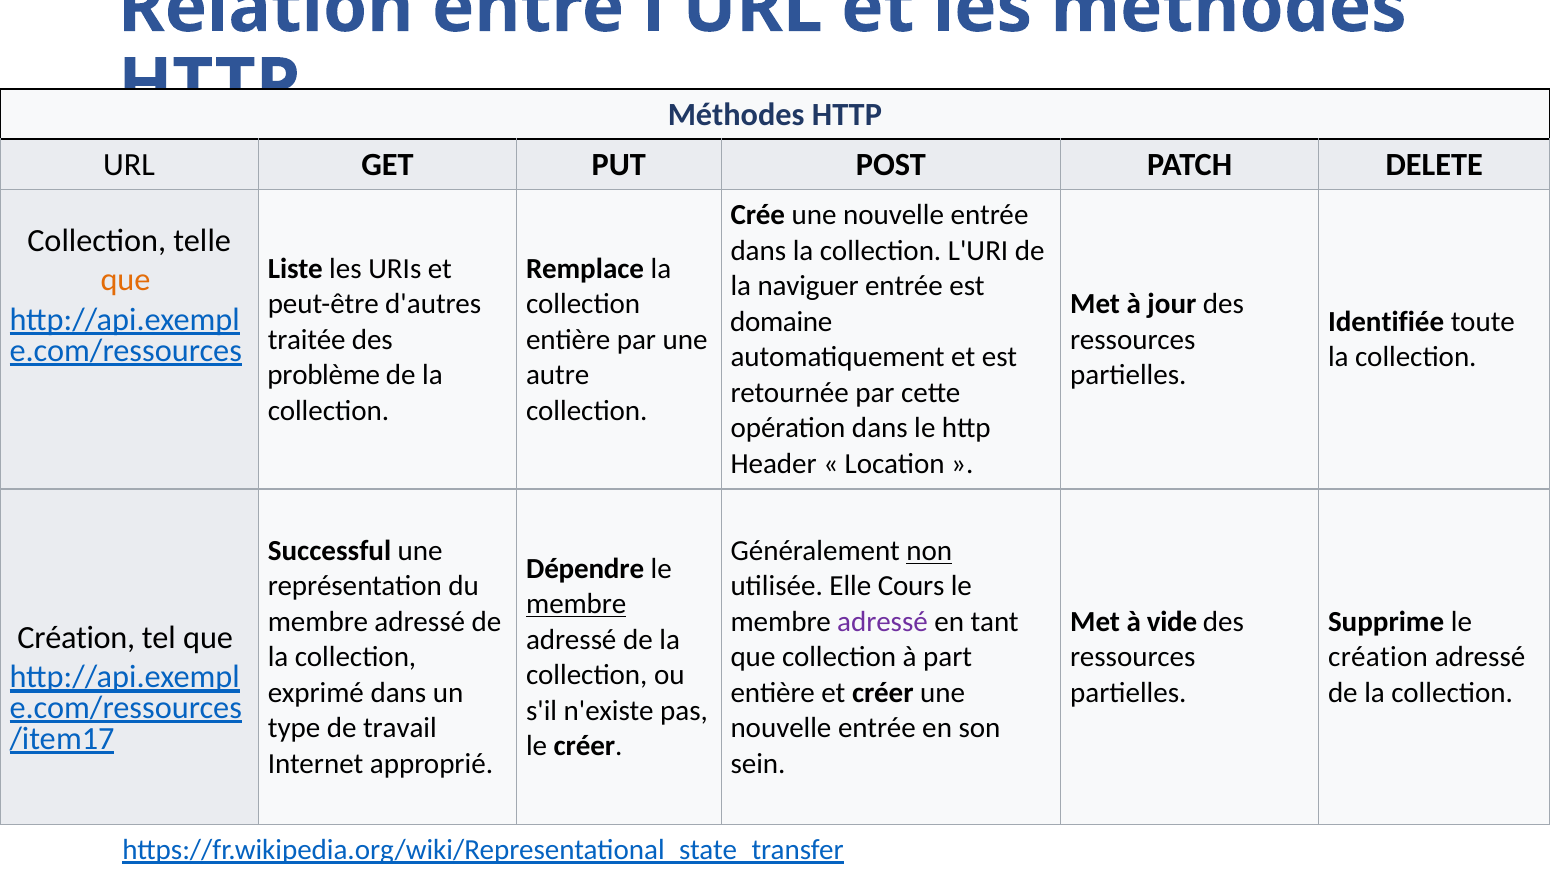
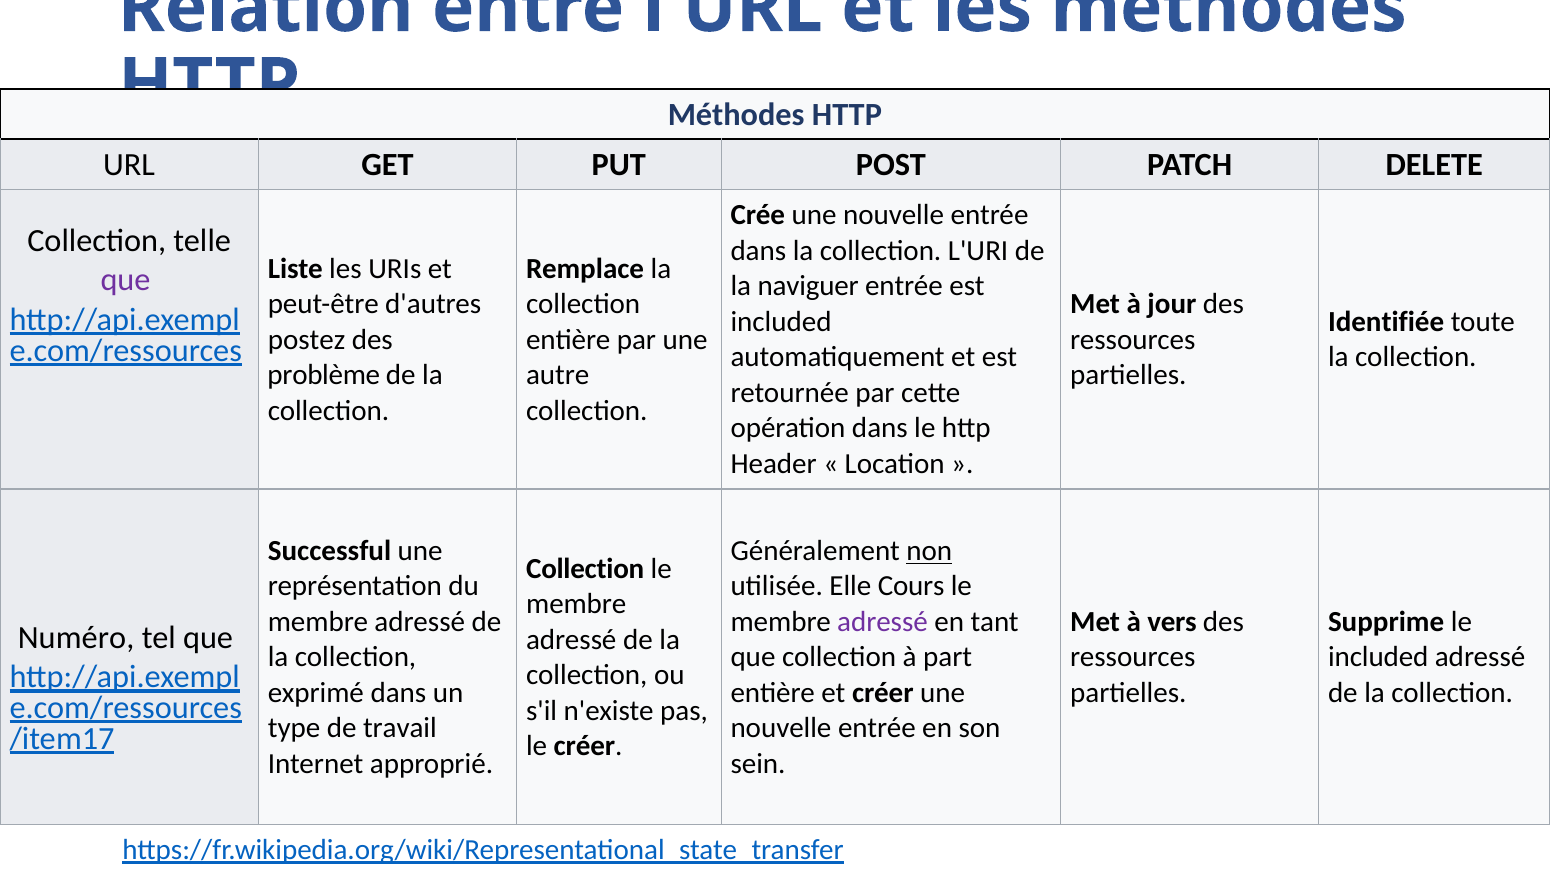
que colour: orange -> purple (125, 280)
domaine: domaine -> included (781, 322)
traitée: traitée -> postez (307, 339)
Dépendre: Dépendre -> Collection (585, 569)
membre underline: present -> none (576, 604)
vide: vide -> vers (1172, 622)
Création: Création -> Numéro (76, 637)
création: création -> included (1378, 657)
